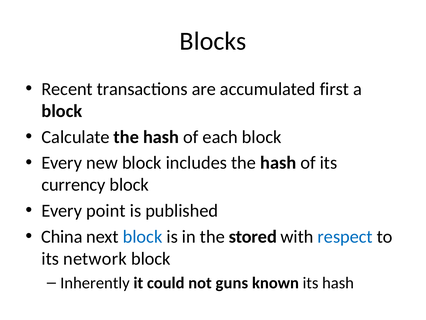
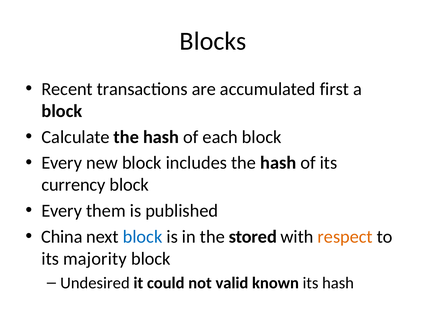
point: point -> them (106, 210)
respect colour: blue -> orange (345, 236)
network: network -> majority (95, 258)
Inherently: Inherently -> Undesired (95, 282)
guns: guns -> valid (232, 282)
